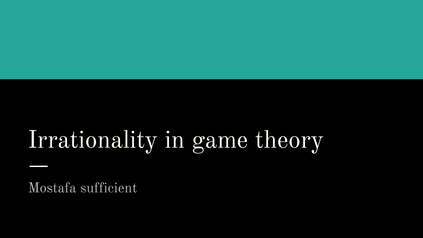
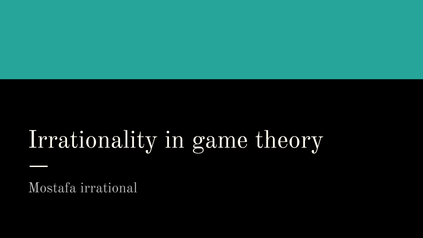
sufficient: sufficient -> irrational (109, 188)
